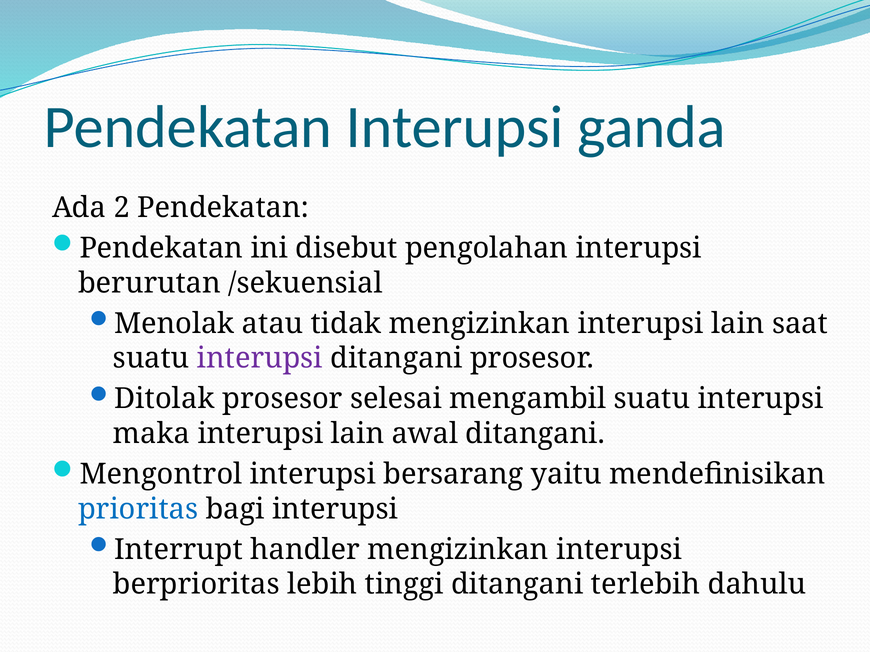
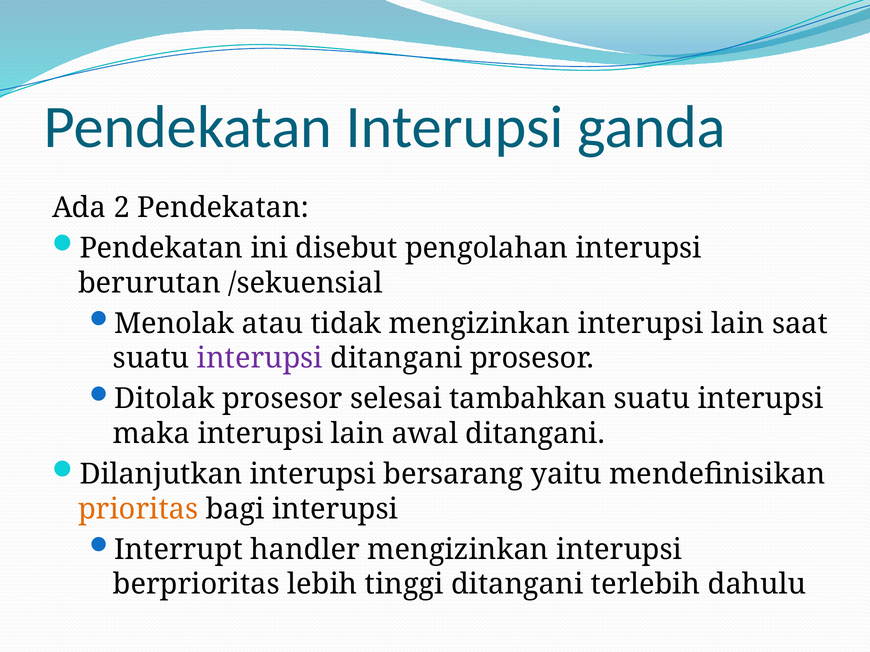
mengambil: mengambil -> tambahkan (528, 399)
Mengontrol: Mengontrol -> Dilanjutkan (161, 475)
prioritas colour: blue -> orange (138, 509)
